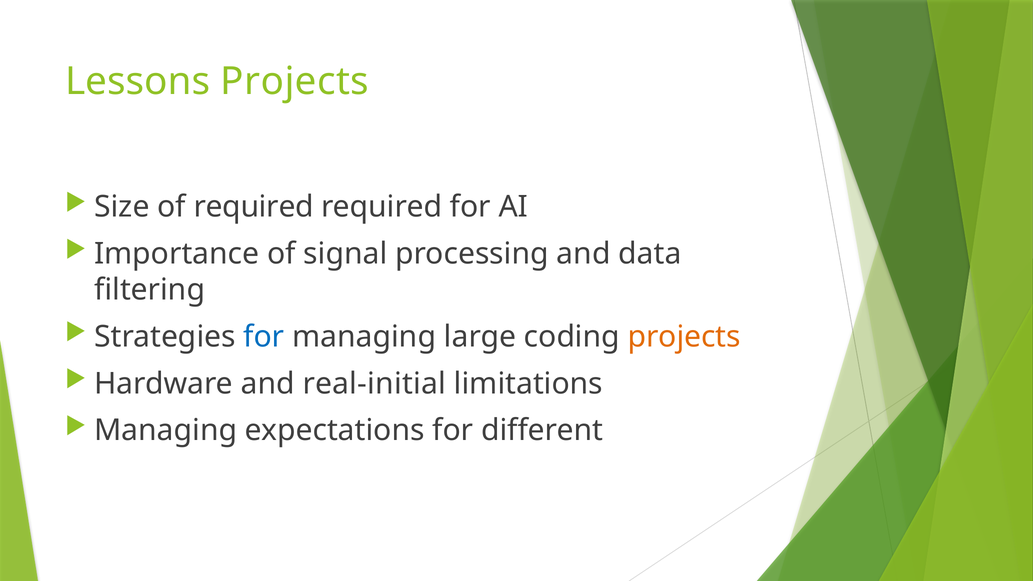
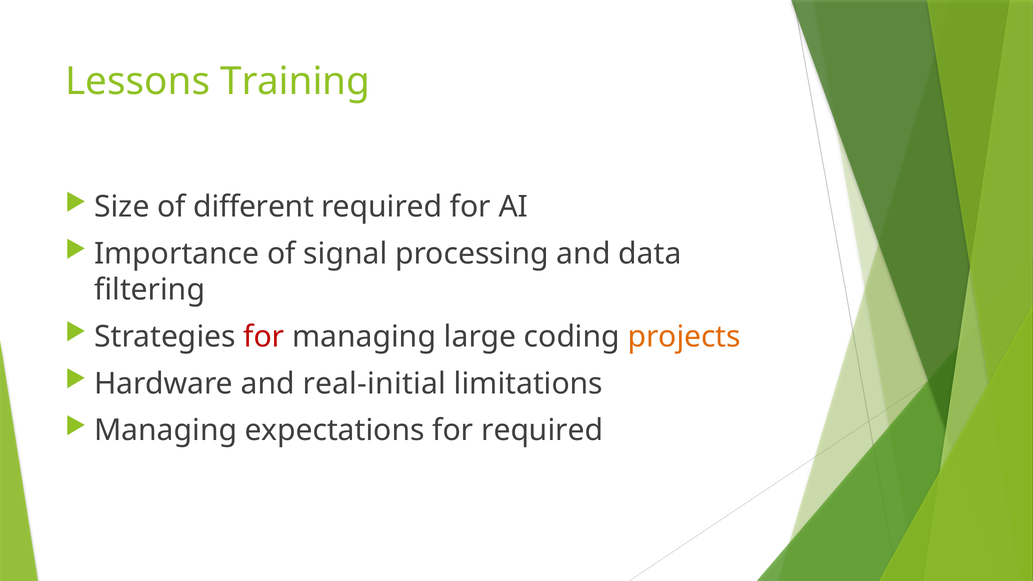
Lessons Projects: Projects -> Training (295, 81)
of required: required -> different (254, 207)
for colour: blue -> red (264, 337)
for different: different -> required (542, 431)
